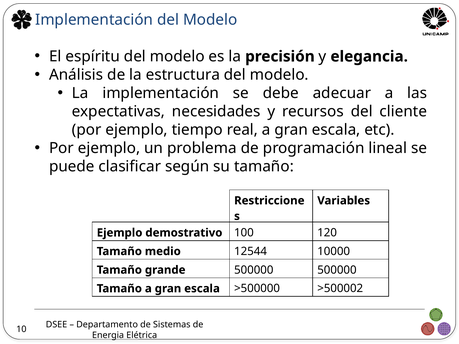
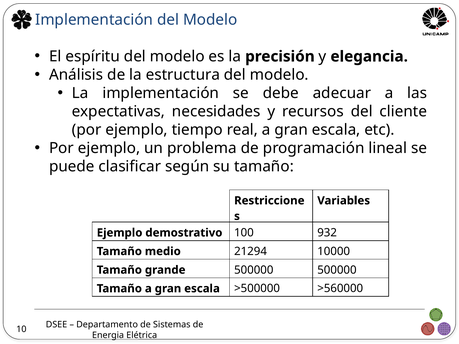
120: 120 -> 932 (327, 233)
12544: 12544 -> 21294 (251, 252)
>500002: >500002 -> >560000 (340, 289)
